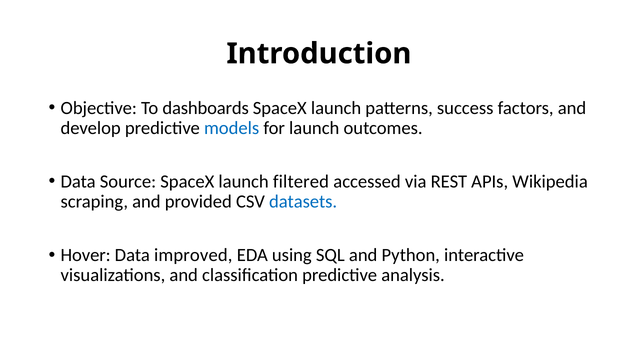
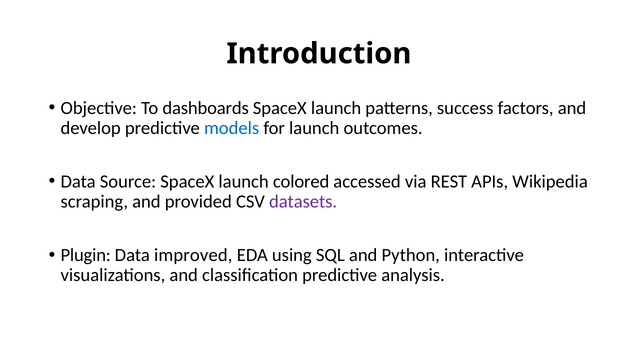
filtered: filtered -> colored (301, 181)
datasets colour: blue -> purple (303, 202)
Hover: Hover -> Plugin (86, 255)
